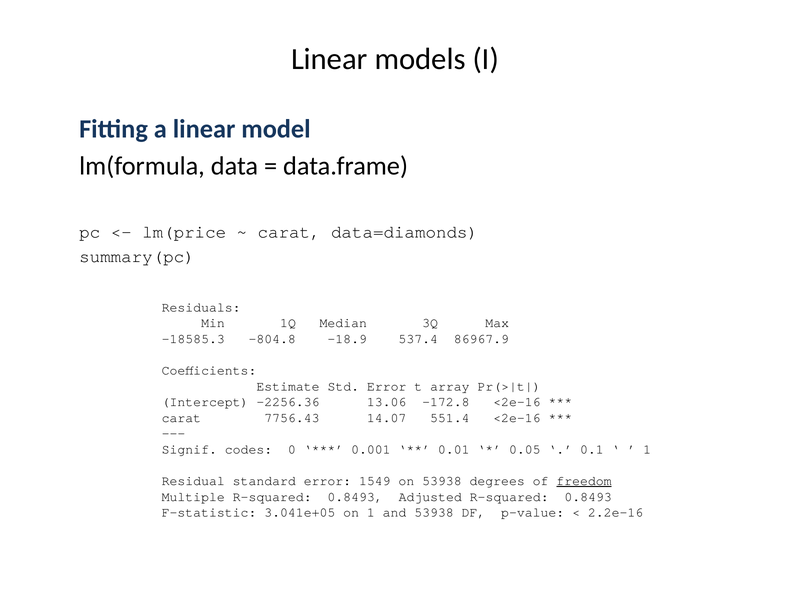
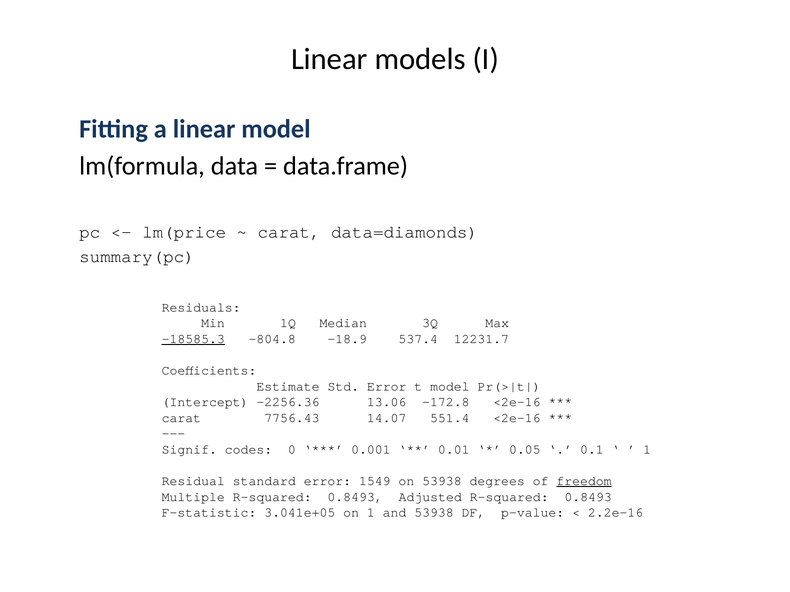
-18585.3 underline: none -> present (193, 339)
86967.9: 86967.9 -> 12231.7 (481, 339)
t array: array -> model (450, 387)
